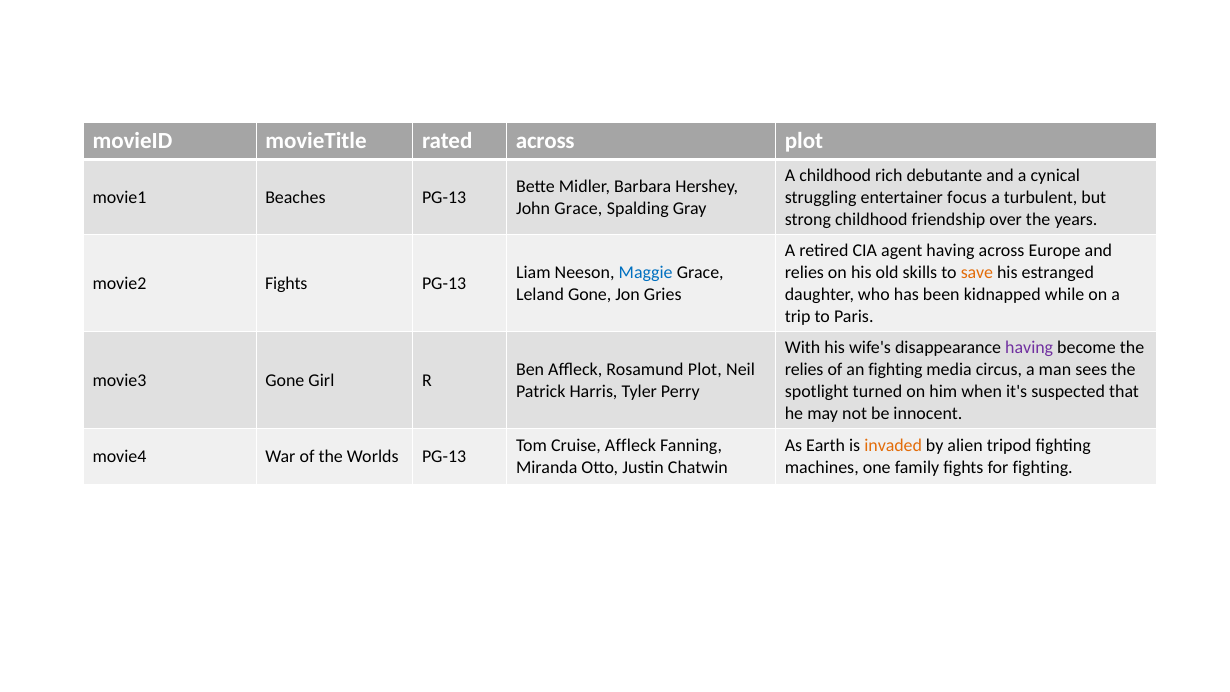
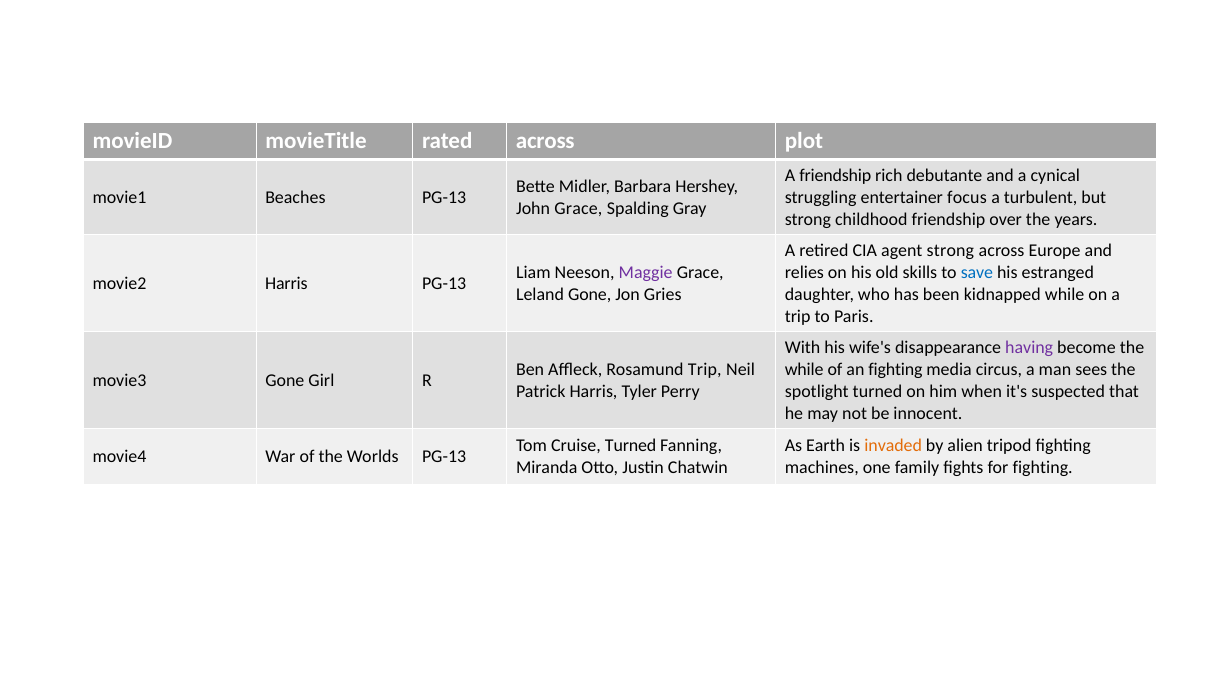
A childhood: childhood -> friendship (835, 176)
agent having: having -> strong (950, 251)
Maggie colour: blue -> purple (646, 273)
save colour: orange -> blue (977, 273)
movie2 Fights: Fights -> Harris (286, 283)
Rosamund Plot: Plot -> Trip (705, 370)
relies: relies -> while (804, 370)
Cruise Affleck: Affleck -> Turned (631, 446)
